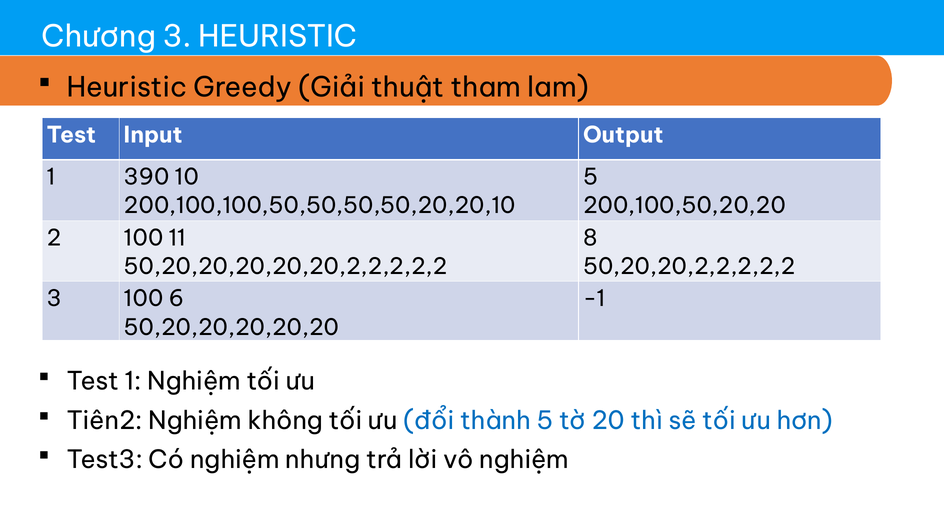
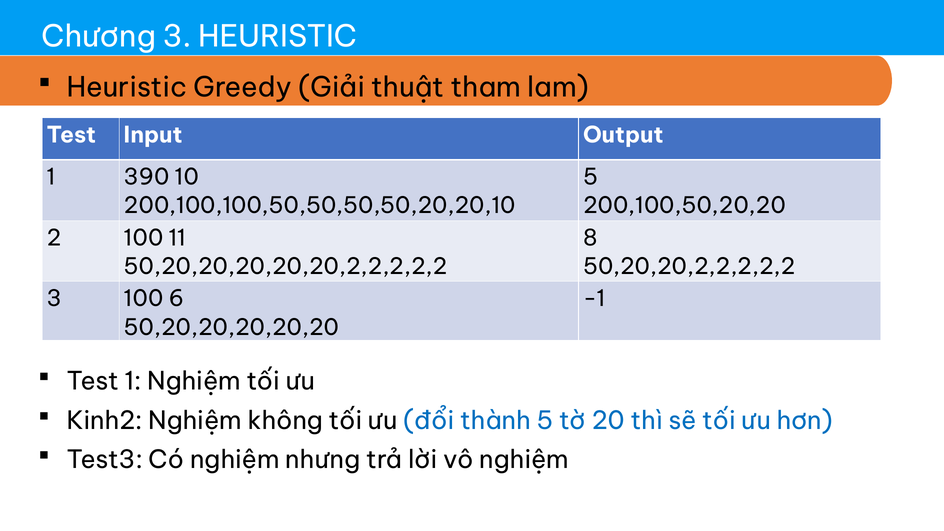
Tiên2: Tiên2 -> Kinh2 (105, 421)
